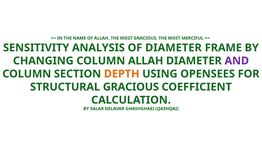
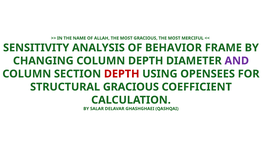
OF DIAMETER: DIAMETER -> BEHAVIOR (174, 48)
COLUMN ALLAH: ALLAH -> DEPTH (146, 61)
DEPTH colour: orange -> red (122, 74)
